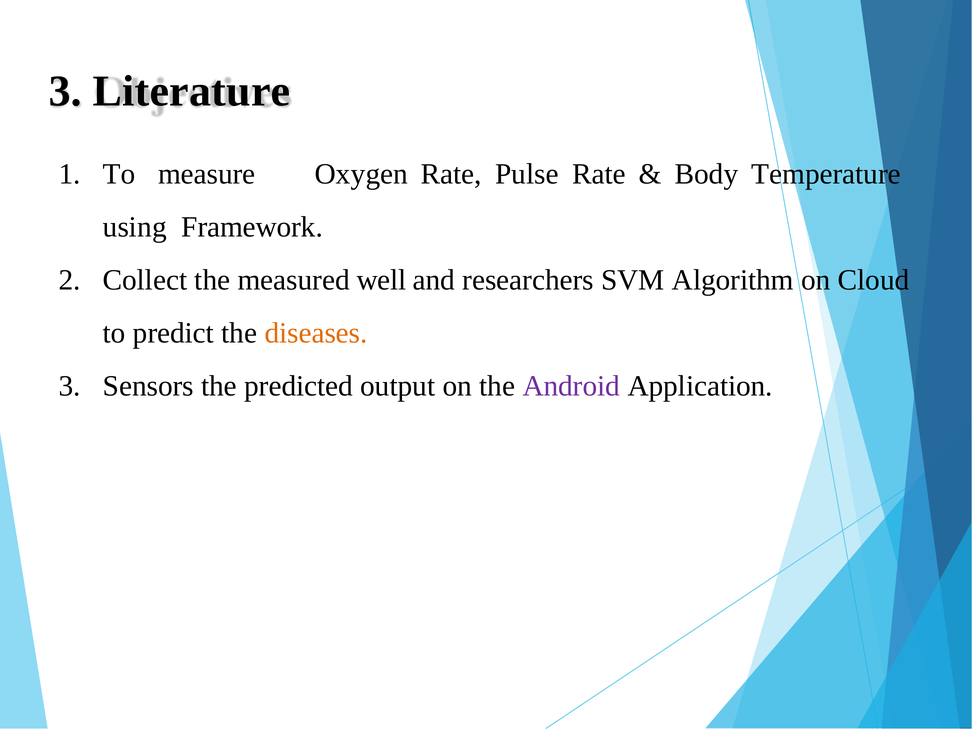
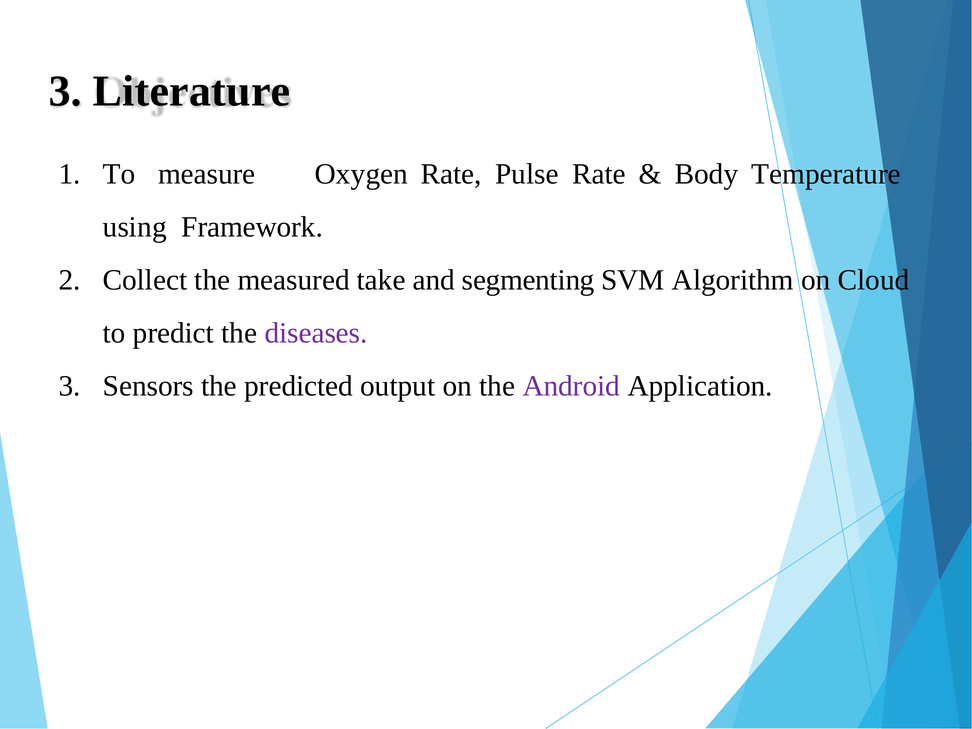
well: well -> take (381, 280)
researchers: researchers -> segmenting (528, 280)
diseases colour: orange -> purple (316, 333)
